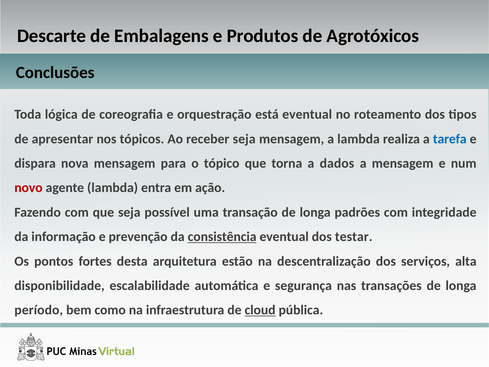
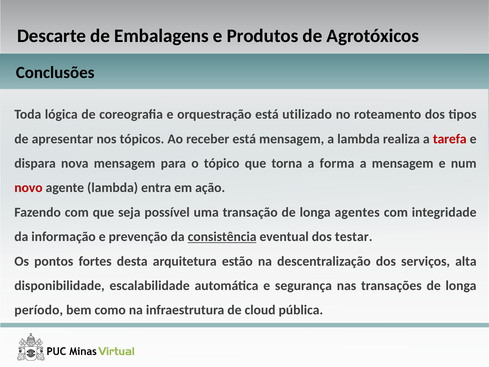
está eventual: eventual -> utilizado (307, 114)
receber seja: seja -> está (244, 139)
tarefa colour: blue -> red (450, 139)
dados: dados -> forma (337, 163)
padrões: padrões -> agentes (357, 212)
cloud underline: present -> none (260, 310)
